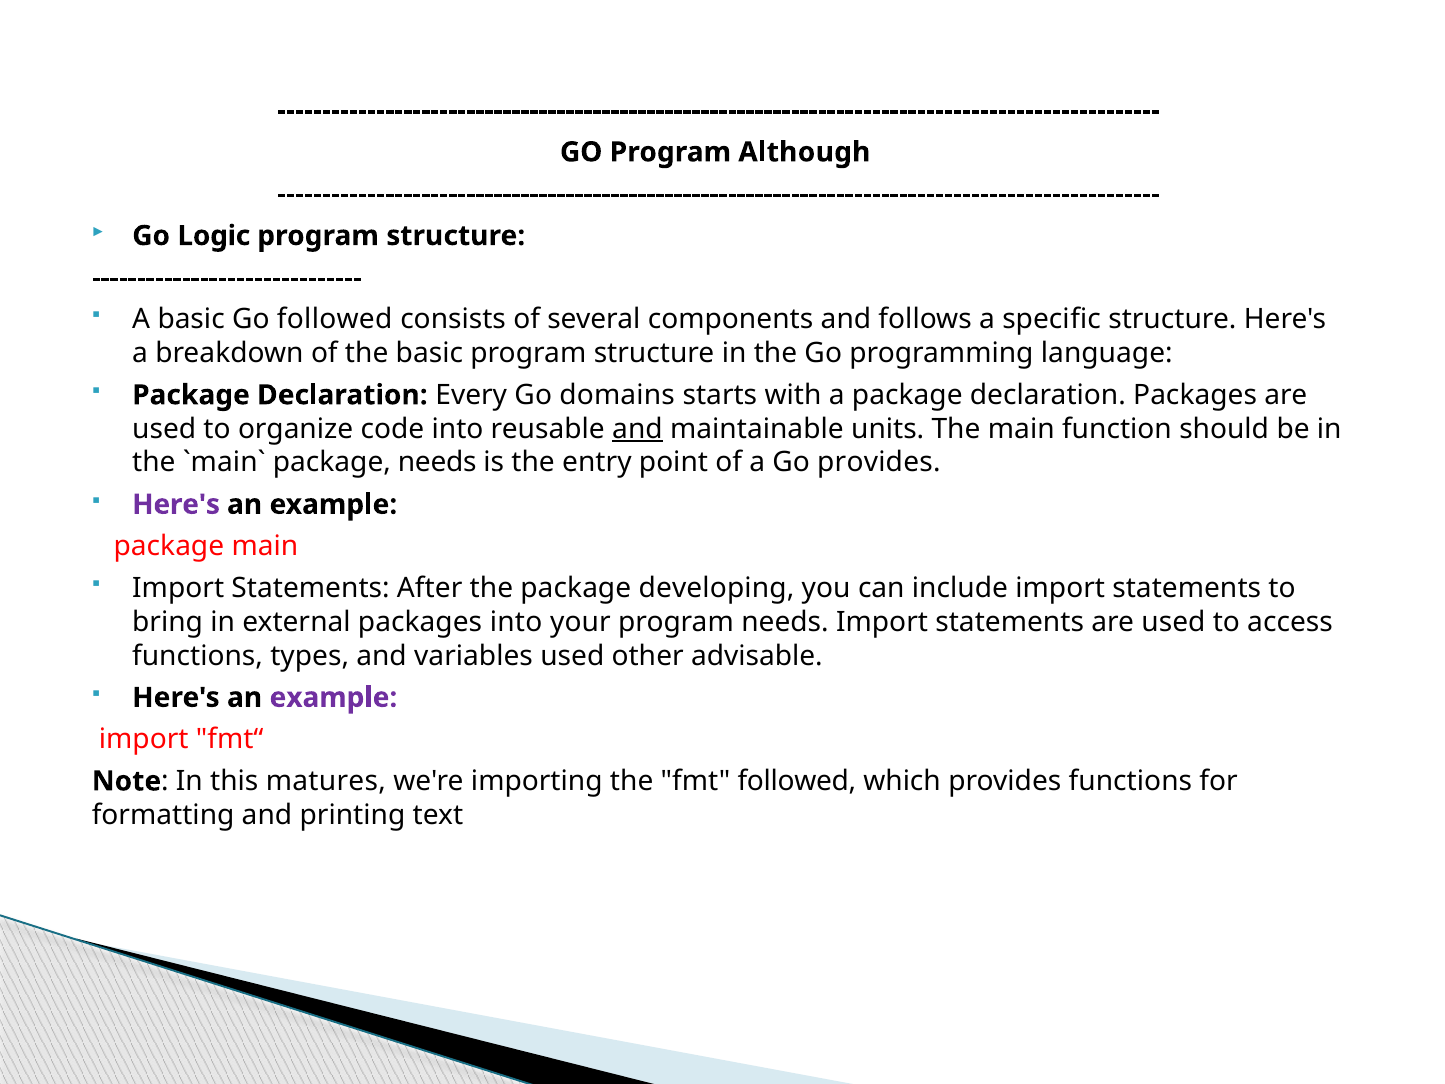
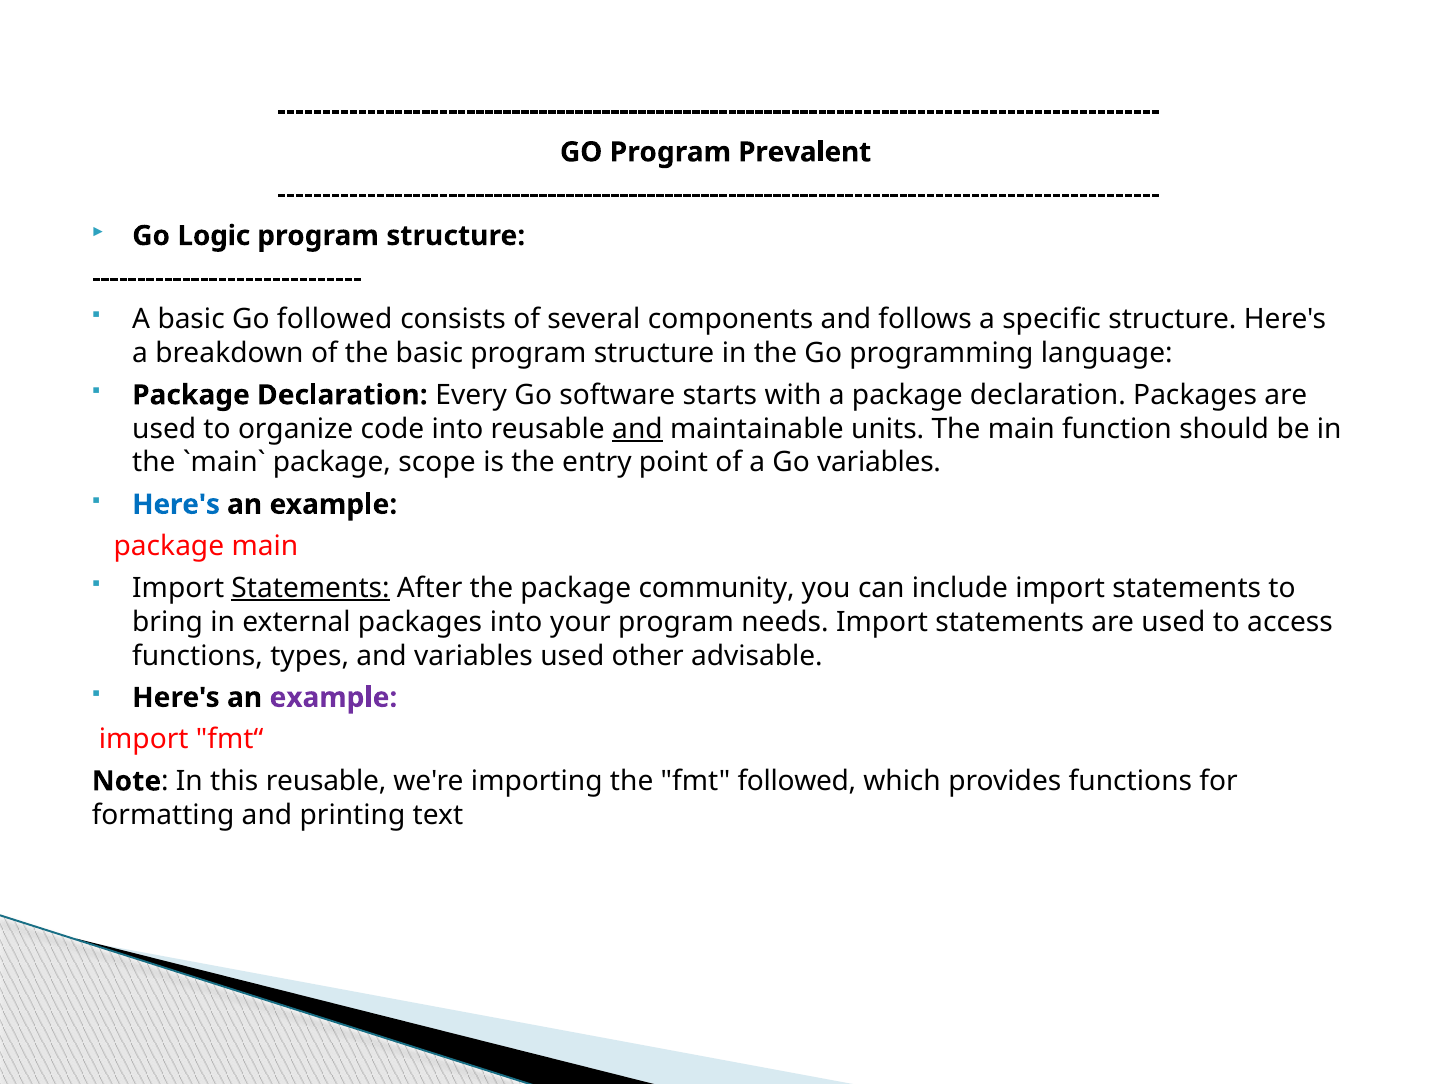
Although: Although -> Prevalent (805, 152)
domains: domains -> software (617, 395)
package needs: needs -> scope (437, 463)
Go provides: provides -> variables (879, 463)
Here's colour: purple -> blue (176, 504)
Statements underline: none -> present (311, 588)
developing: developing -> community (717, 588)
this matures: matures -> reusable (326, 781)
